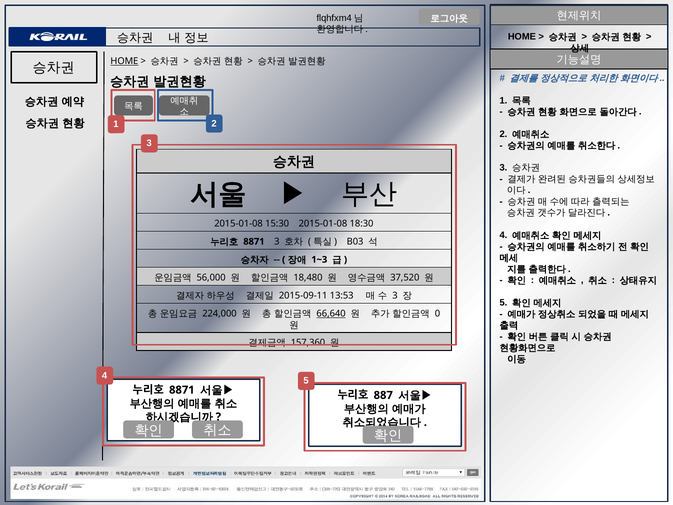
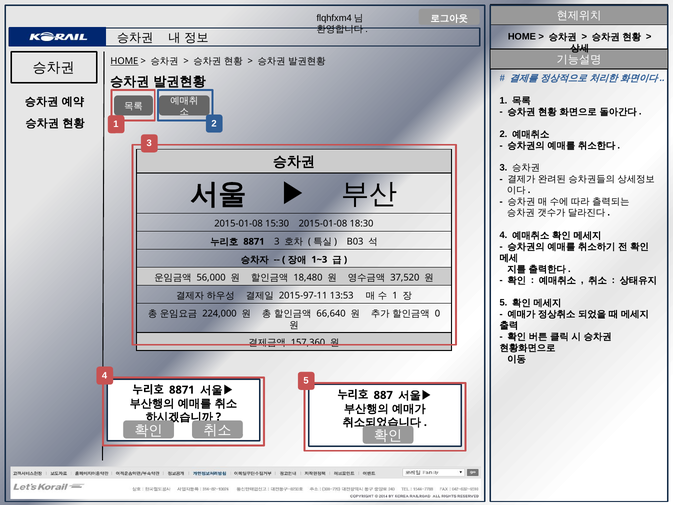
2015-09-11: 2015-09-11 -> 2015-97-11 (303, 295)
3: 3 -> 1 (395, 295)
66,640 underline: present -> none (331, 313)
